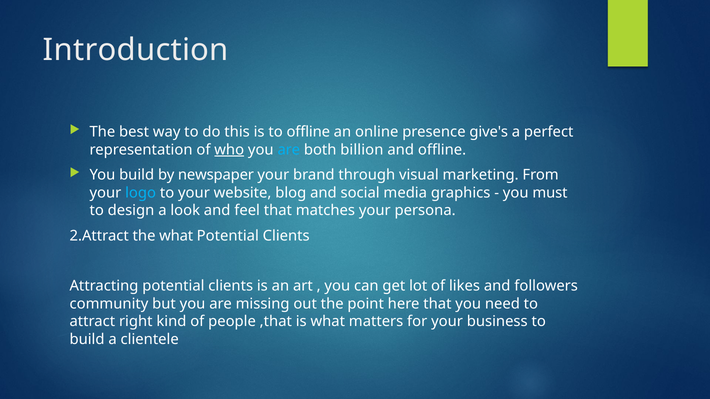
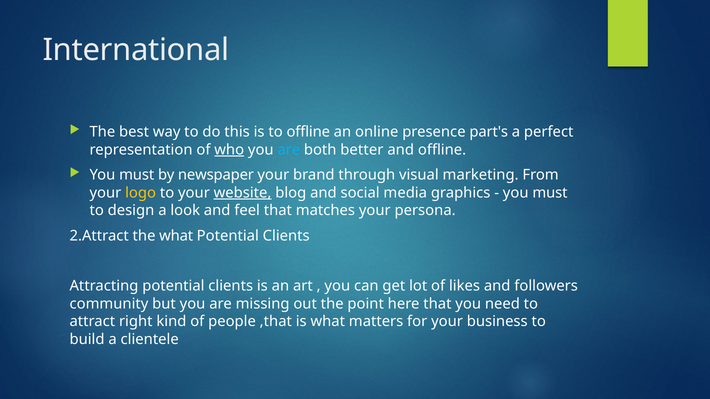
Introduction: Introduction -> International (136, 50)
give's: give's -> part's (489, 132)
billion: billion -> better (362, 150)
build: build -> must (137, 175)
logo colour: light blue -> yellow (141, 193)
website underline: none -> present (243, 193)
